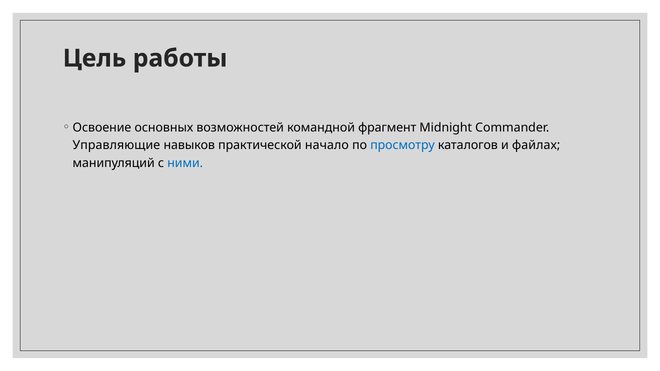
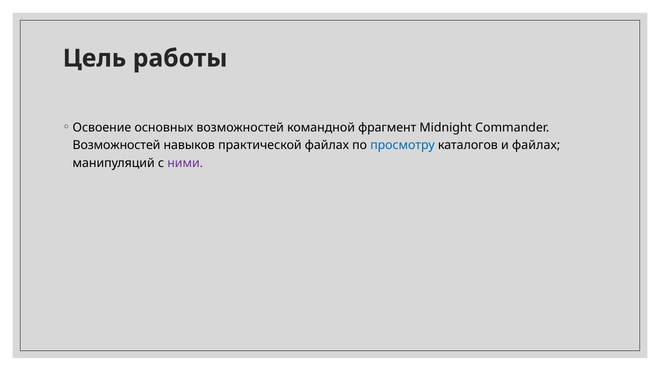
Управляющие: Управляющие -> Возможностей (116, 145)
практической начало: начало -> файлах (327, 145)
ними colour: blue -> purple (185, 163)
